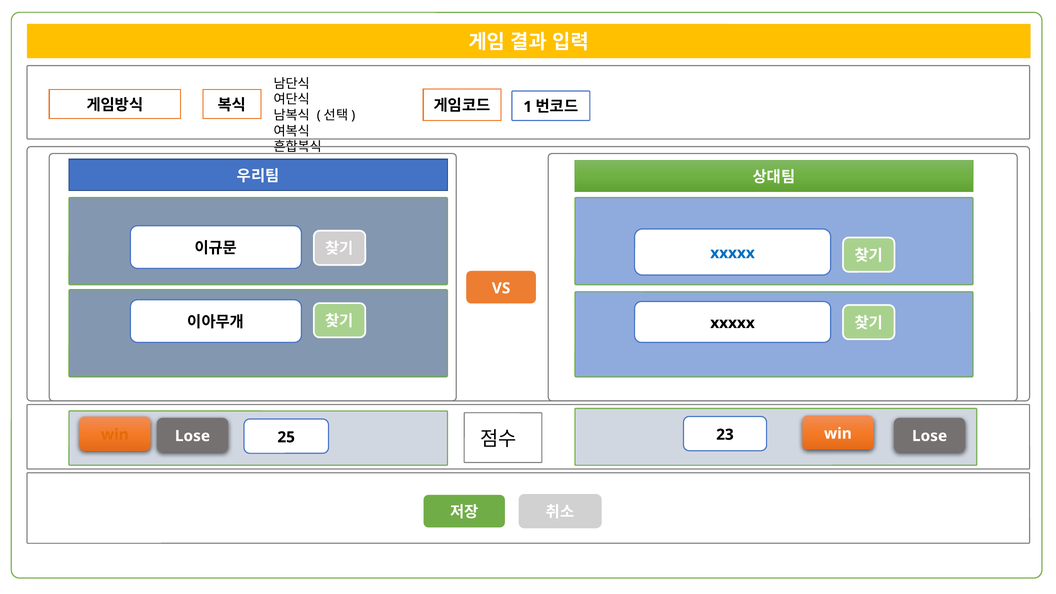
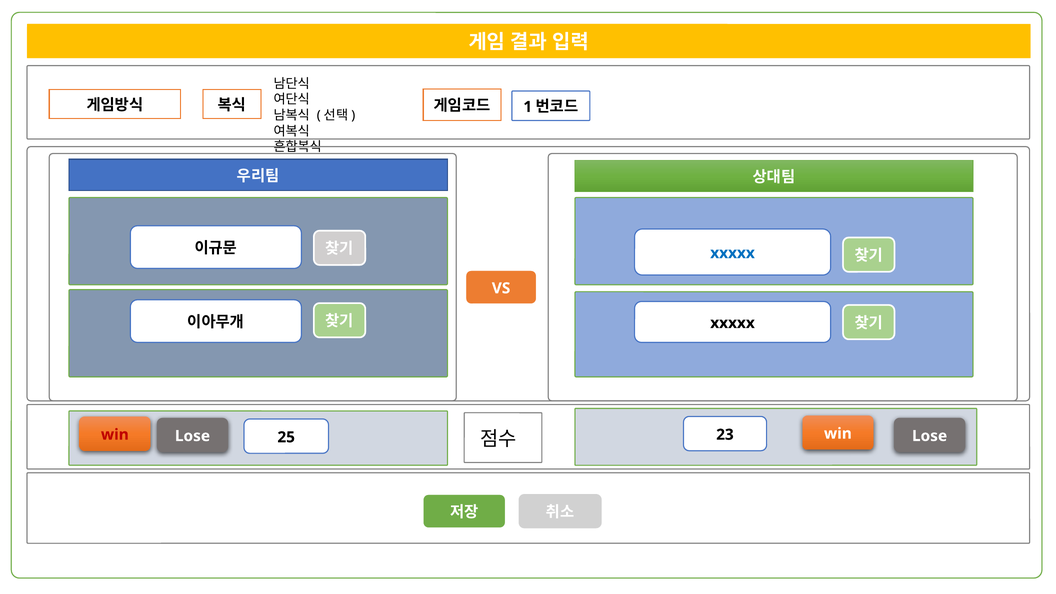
win colour: orange -> red (115, 435)
